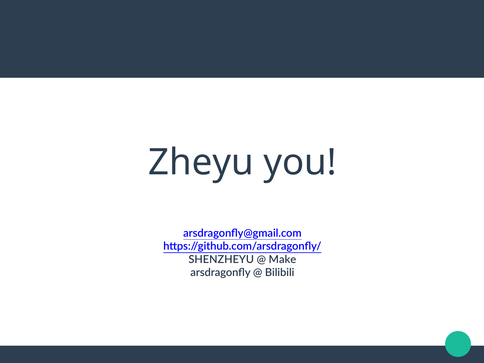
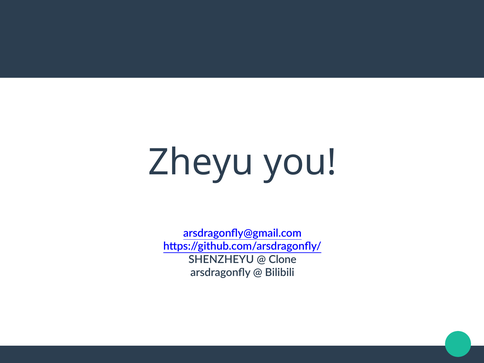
Make: Make -> Clone (283, 259)
